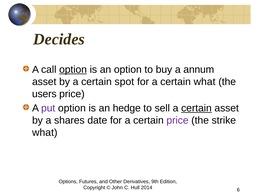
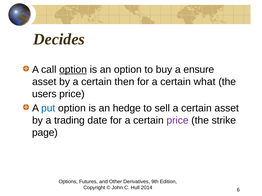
annum: annum -> ensure (199, 70)
spot: spot -> then (124, 82)
put colour: purple -> blue (48, 108)
certain underline: present -> none (196, 108)
shares: shares -> trading (69, 121)
what: what -> page (45, 133)
